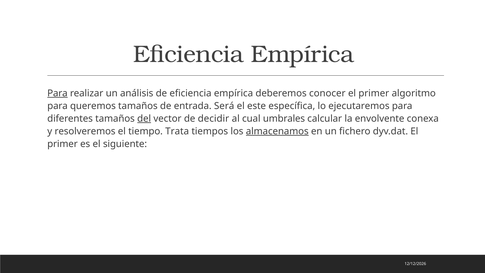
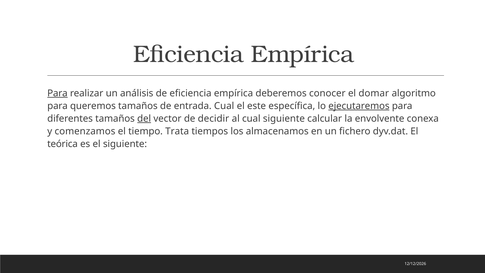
primer: primer -> domar (374, 93)
entrada Será: Será -> Cual (224, 106)
ejecutaremos underline: none -> present (359, 106)
cual umbrales: umbrales -> siguiente (284, 119)
resolveremos: resolveremos -> comenzamos (85, 131)
almacenamos underline: present -> none (277, 131)
primer: primer -> teórica (63, 144)
